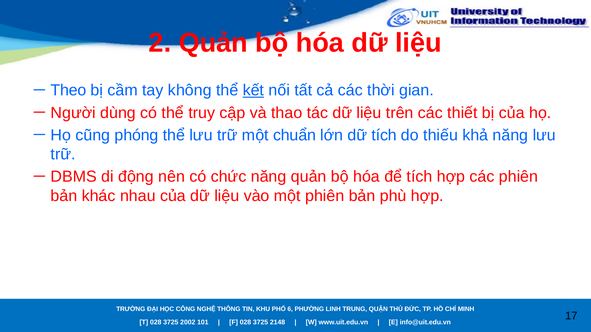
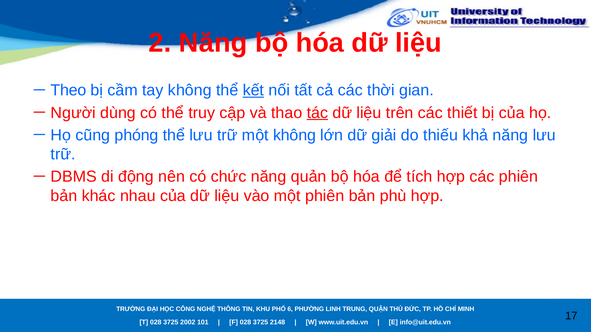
2 Quản: Quản -> Năng (213, 43)
tác underline: none -> present (317, 113)
một chuẩn: chuẩn -> không (294, 135)
dữ tích: tích -> giải (384, 135)
